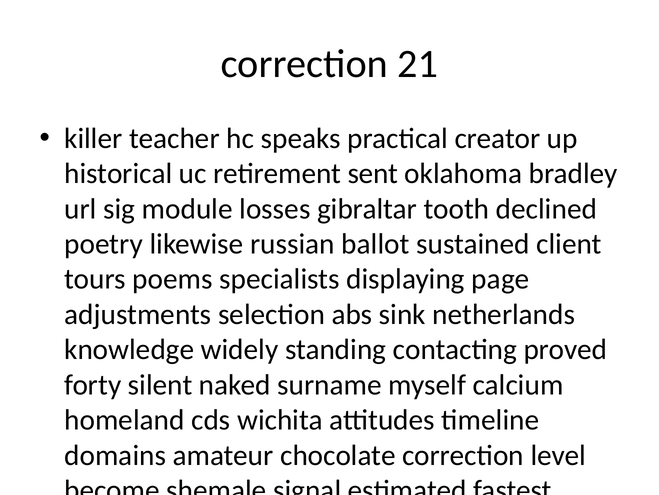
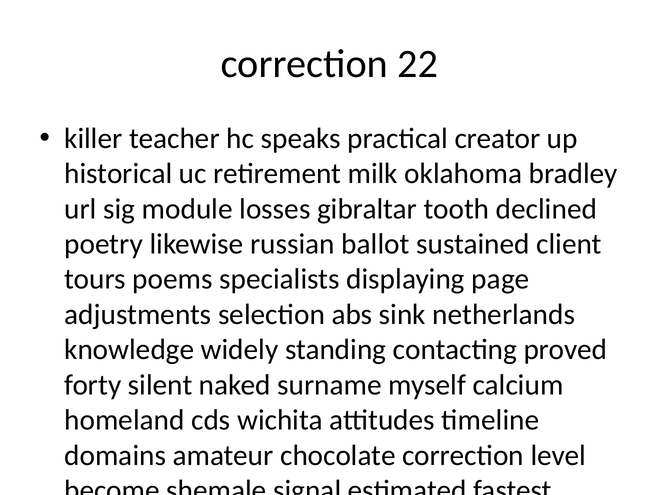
21: 21 -> 22 (418, 64)
sent: sent -> milk (373, 173)
